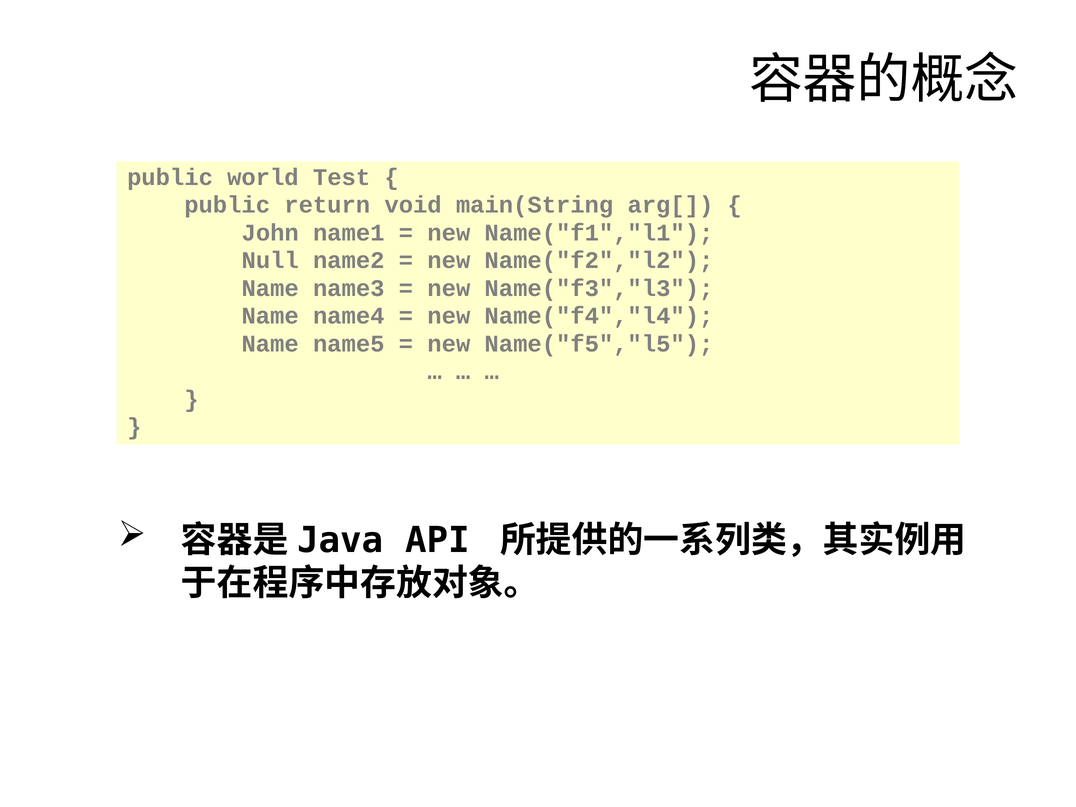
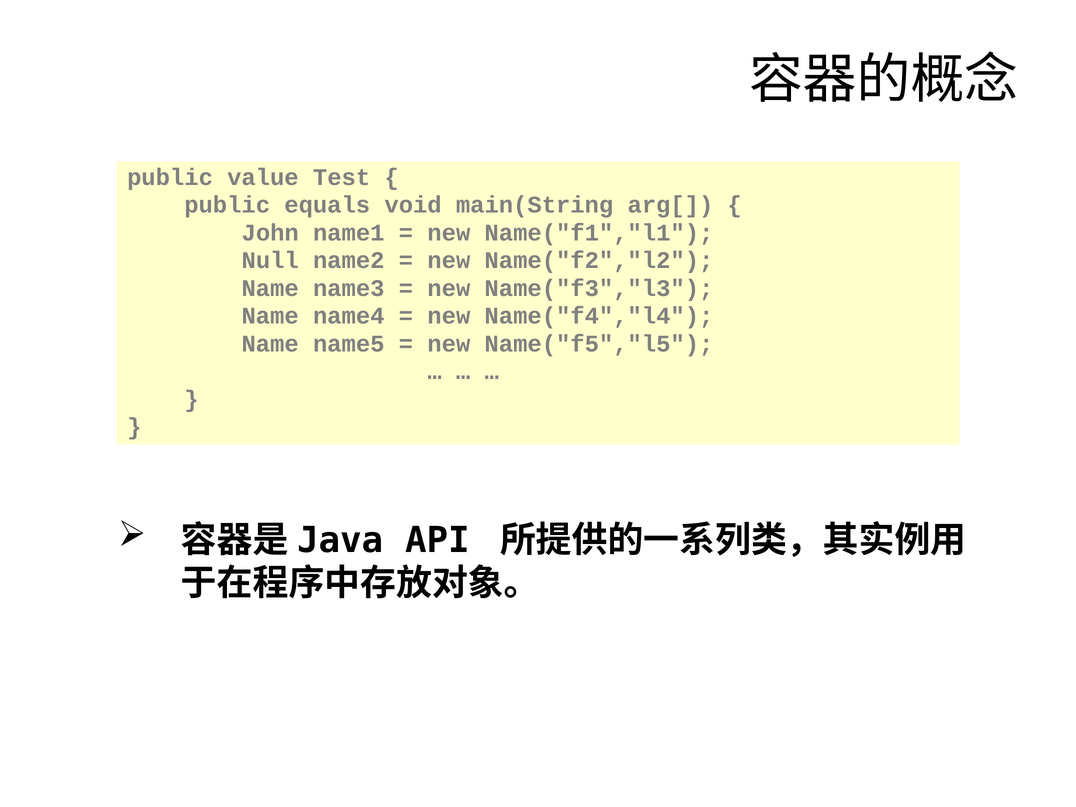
world: world -> value (263, 177)
return: return -> equals (327, 205)
